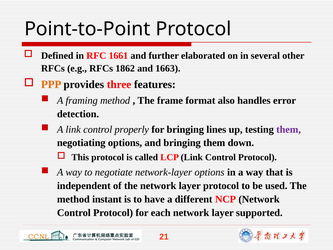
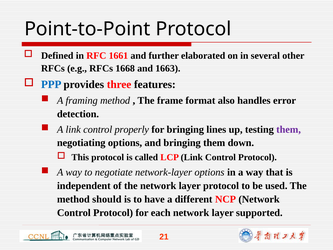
1862: 1862 -> 1668 (125, 68)
PPP colour: orange -> blue (51, 84)
instant: instant -> should (107, 199)
